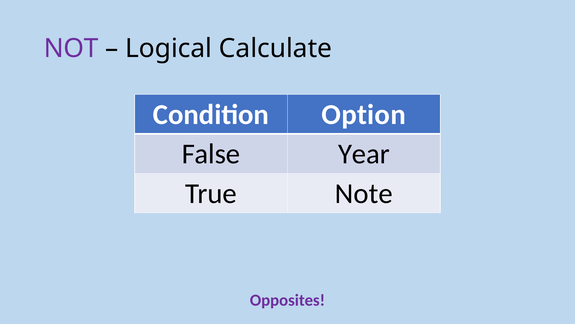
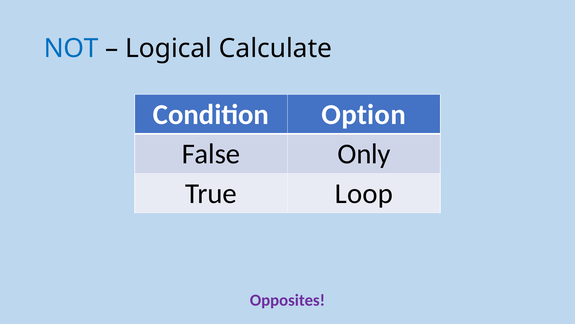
NOT colour: purple -> blue (71, 48)
Year: Year -> Only (364, 154)
Note: Note -> Loop (364, 193)
